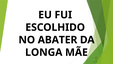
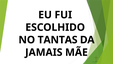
ABATER: ABATER -> TANTAS (58, 40)
LONGA: LONGA -> JAMAIS (44, 52)
